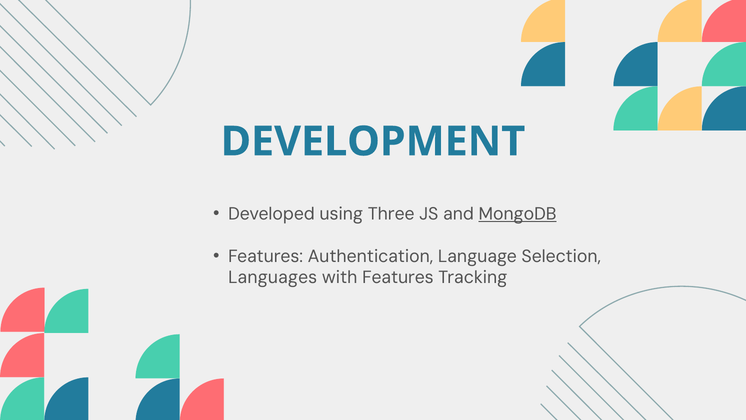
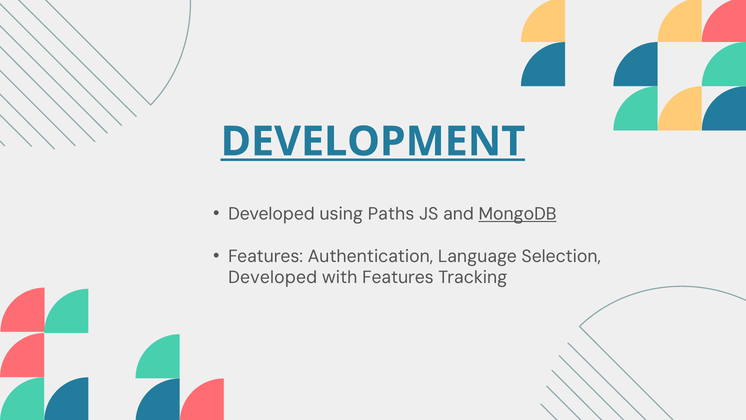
DEVELOPMENT underline: none -> present (373, 142)
Three: Three -> Paths (391, 214)
Languages: Languages -> Developed (273, 277)
